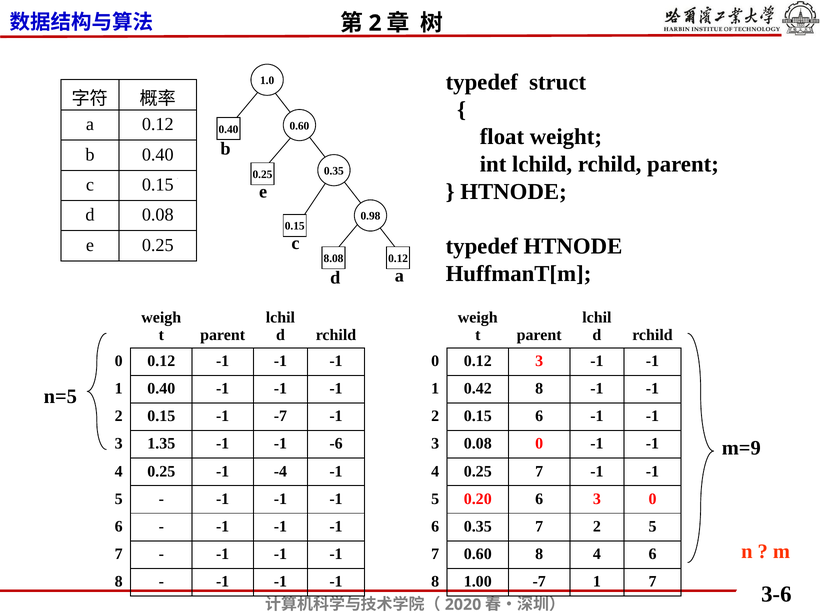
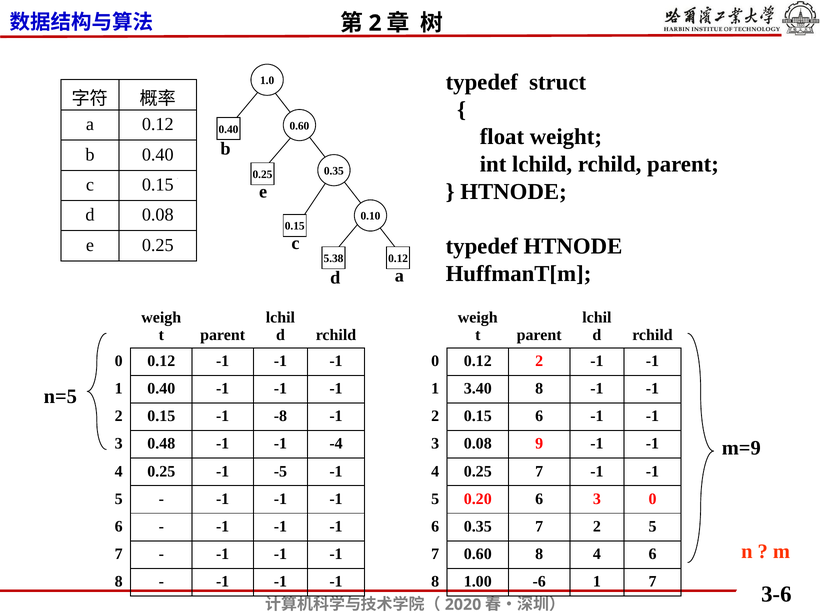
0.98: 0.98 -> 0.10 (370, 216)
8.08: 8.08 -> 5.38 (334, 259)
0.12 3: 3 -> 2 (539, 361)
0.42: 0.42 -> 3.40 (478, 389)
-1 -7: -7 -> -8 (280, 416)
1.35: 1.35 -> 0.48 (161, 444)
-6: -6 -> -4 (336, 444)
0.08 0: 0 -> 9 (539, 444)
-4: -4 -> -5 (280, 471)
1.00 -7: -7 -> -6 (539, 582)
